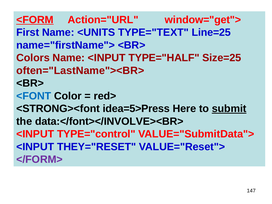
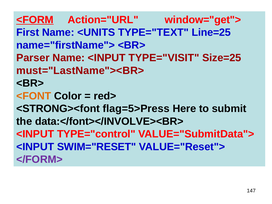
Colors: Colors -> Parser (33, 58)
TYPE="HALF: TYPE="HALF -> TYPE="VISIT (164, 58)
often="LastName"><BR>: often="LastName"><BR> -> must="LastName"><BR> (80, 71)
<FONT colour: blue -> orange (34, 96)
idea=5>Press: idea=5>Press -> flag=5>Press (136, 109)
submit underline: present -> none (229, 109)
THEY="RESET: THEY="RESET -> SWIM="RESET (97, 147)
